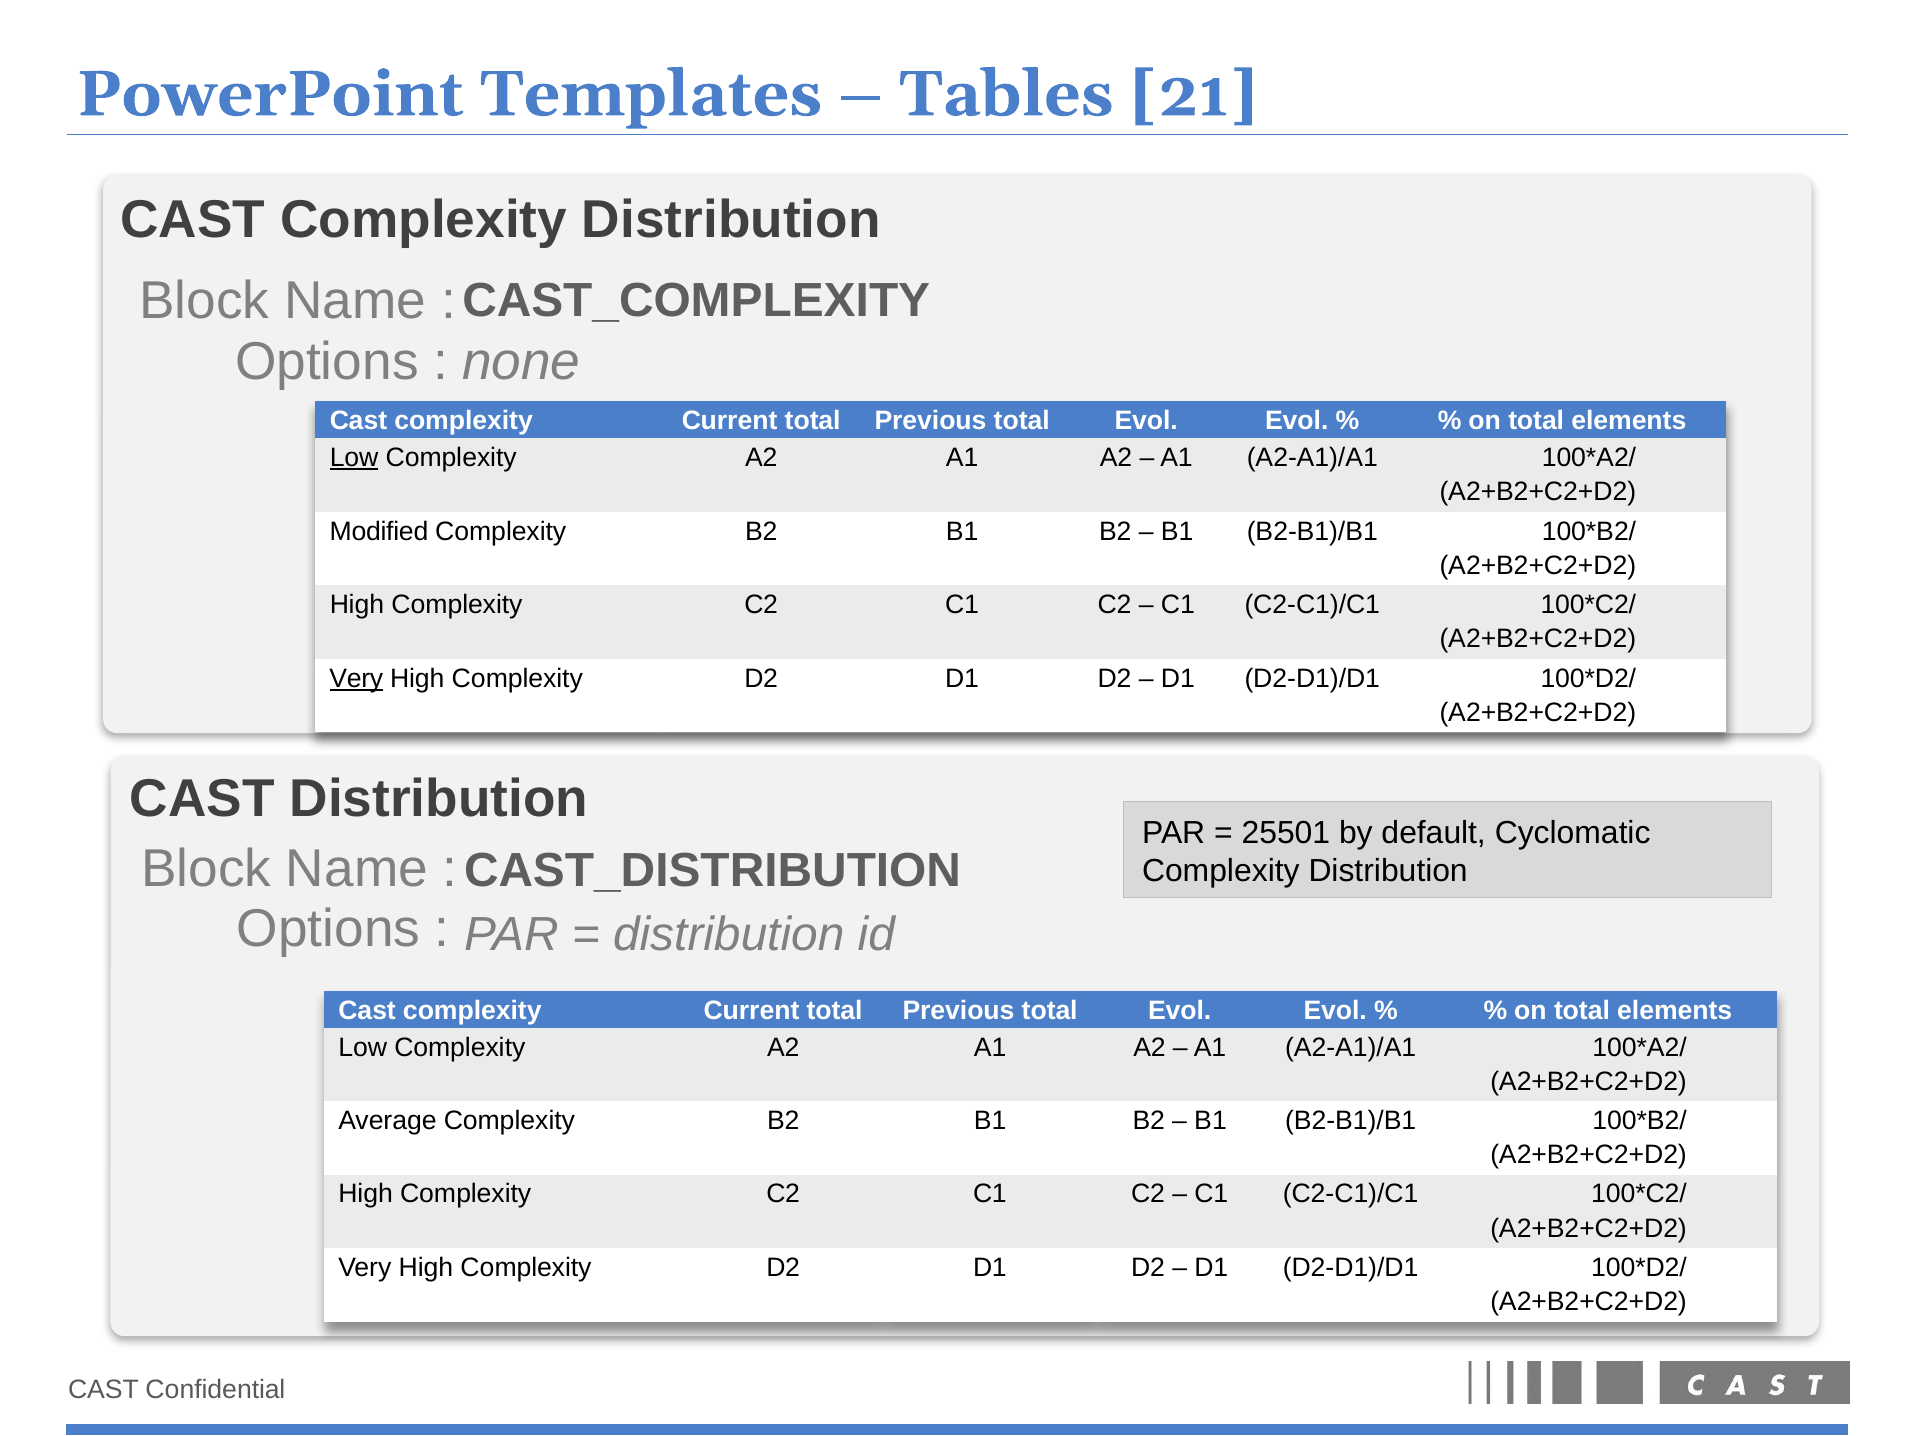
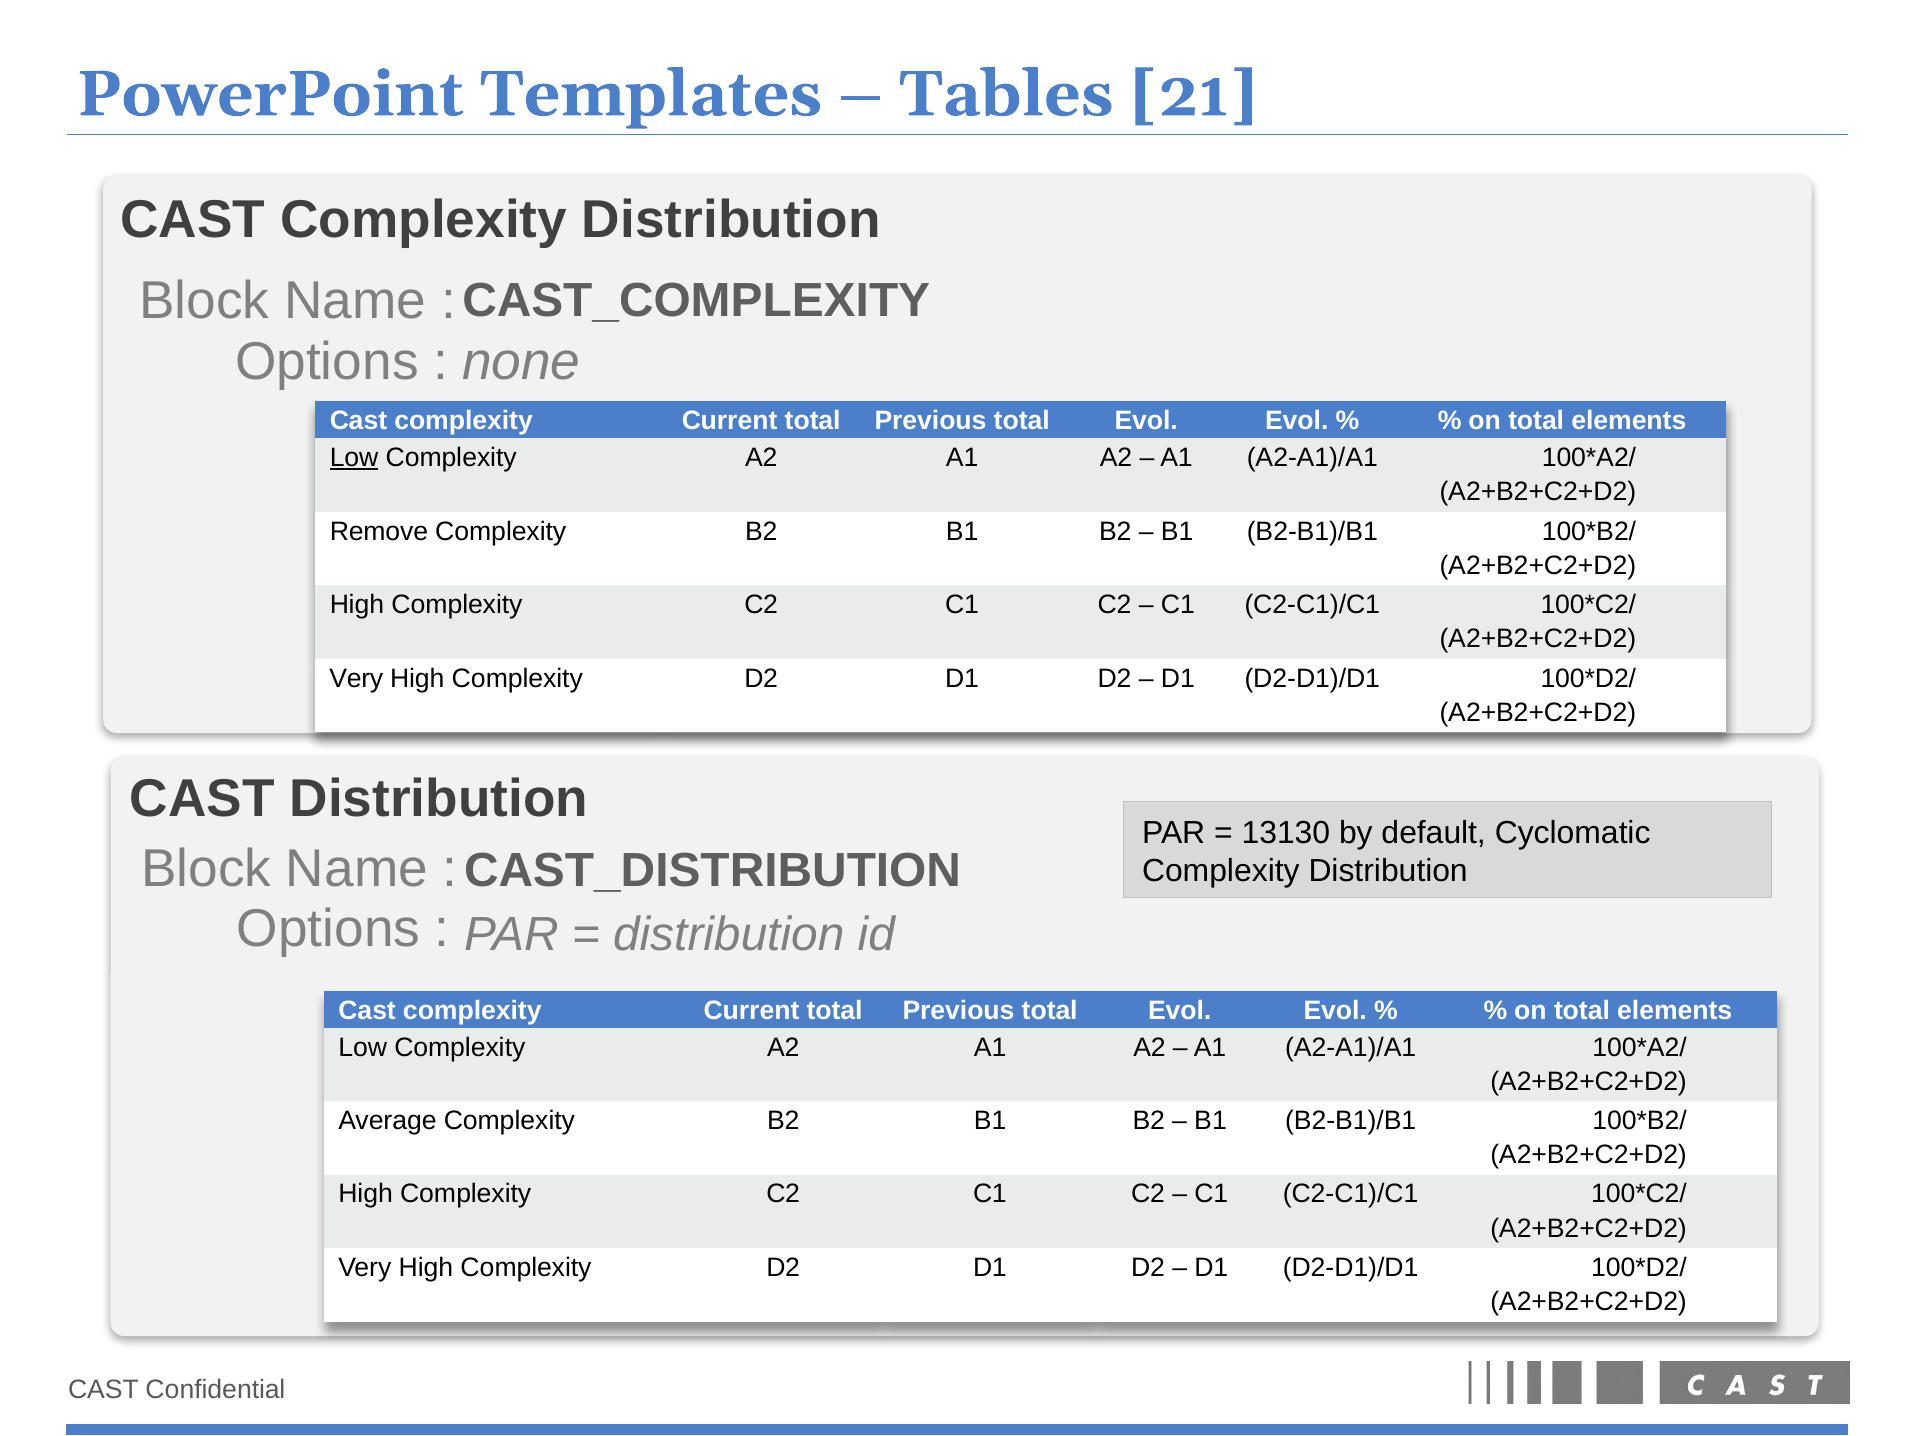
Modified: Modified -> Remove (379, 531)
Very underline: present -> none (356, 678)
25501: 25501 -> 13130 (1286, 833)
